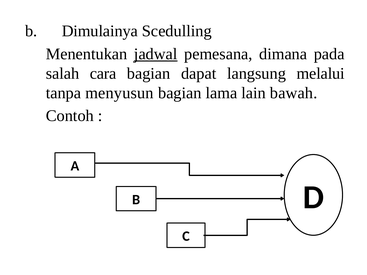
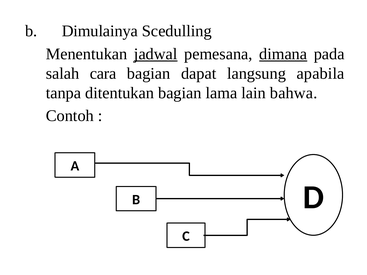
dimana underline: none -> present (283, 54)
melalui: melalui -> apabila (321, 74)
menyusun: menyusun -> ditentukan (120, 93)
bawah: bawah -> bahwa (294, 93)
